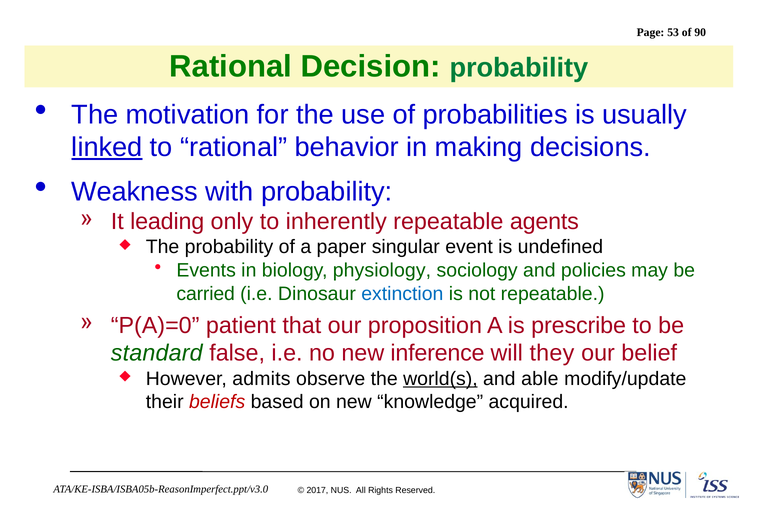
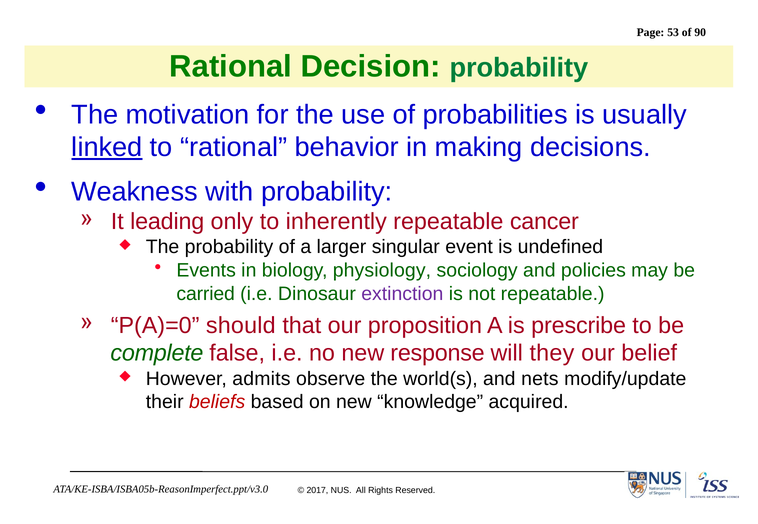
agents: agents -> cancer (544, 222)
paper: paper -> larger (341, 247)
extinction colour: blue -> purple (402, 294)
patient: patient -> should (241, 326)
standard: standard -> complete (157, 354)
inference: inference -> response (438, 354)
world(s underline: present -> none (440, 379)
able: able -> nets (540, 379)
